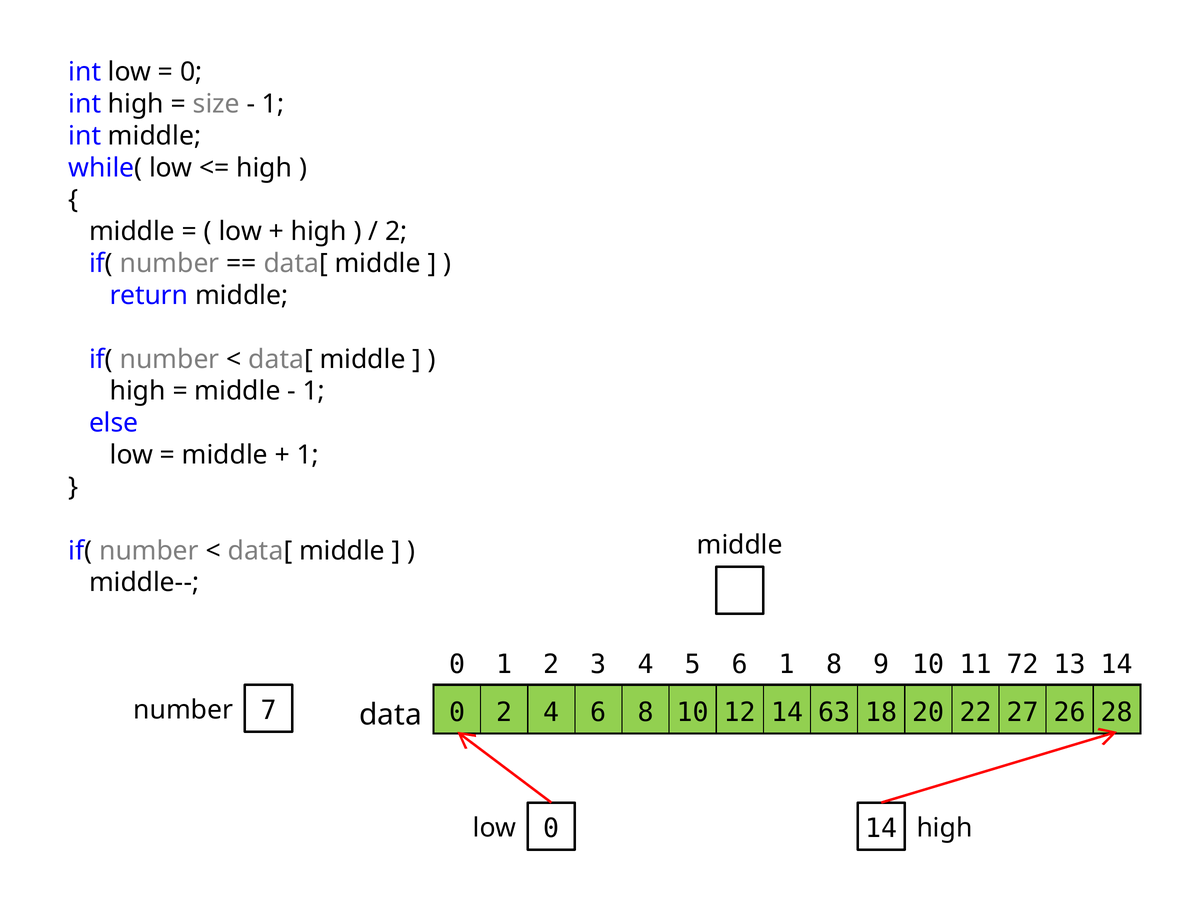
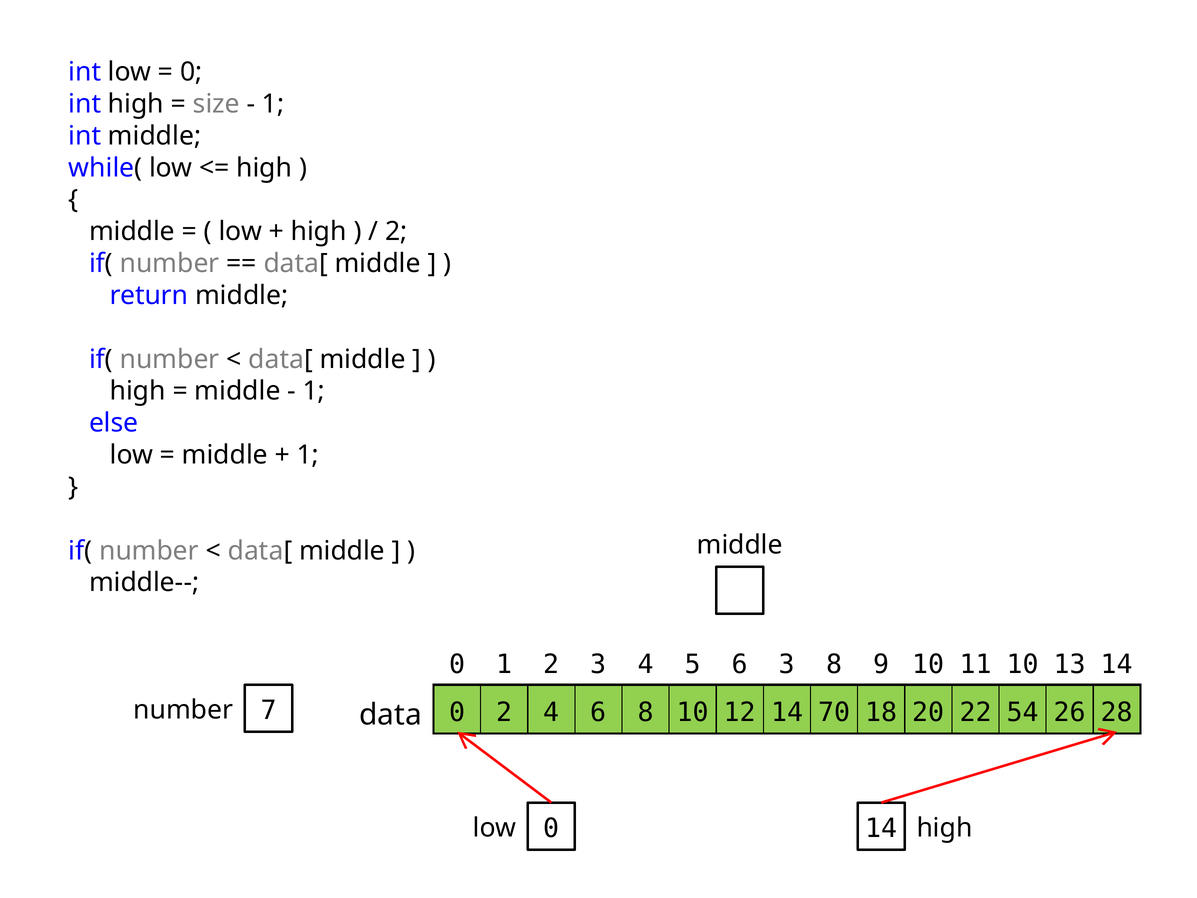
6 1: 1 -> 3 (787, 664)
11 72: 72 -> 10 (1023, 664)
63: 63 -> 70 (834, 712)
27: 27 -> 54 (1023, 712)
